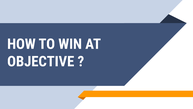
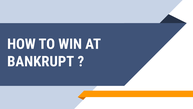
OBJECTIVE: OBJECTIVE -> BANKRUPT (41, 61)
